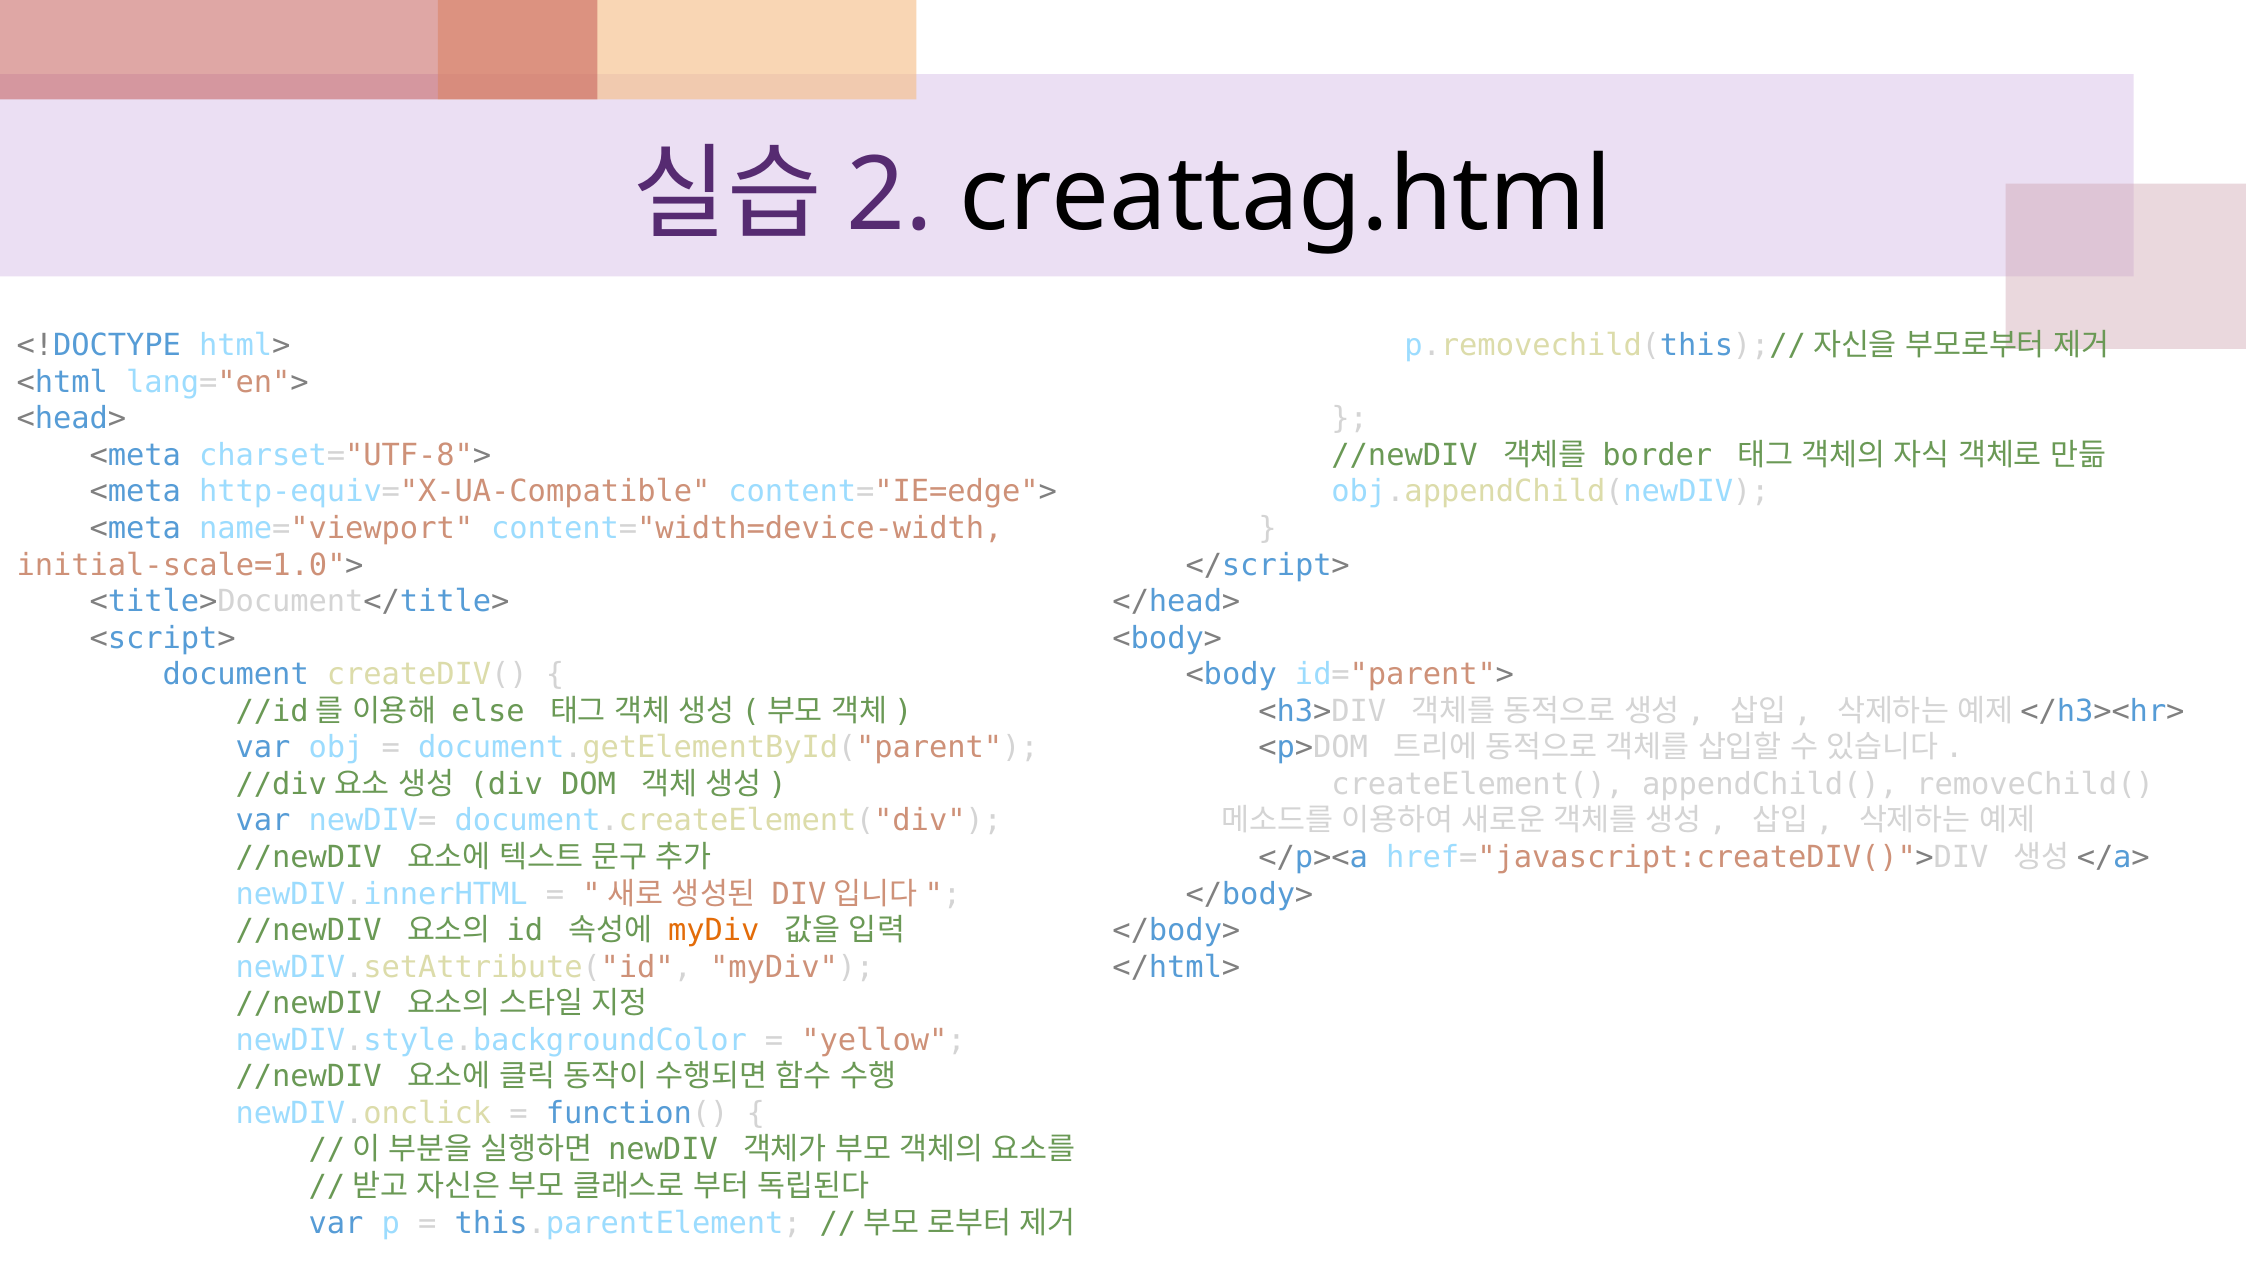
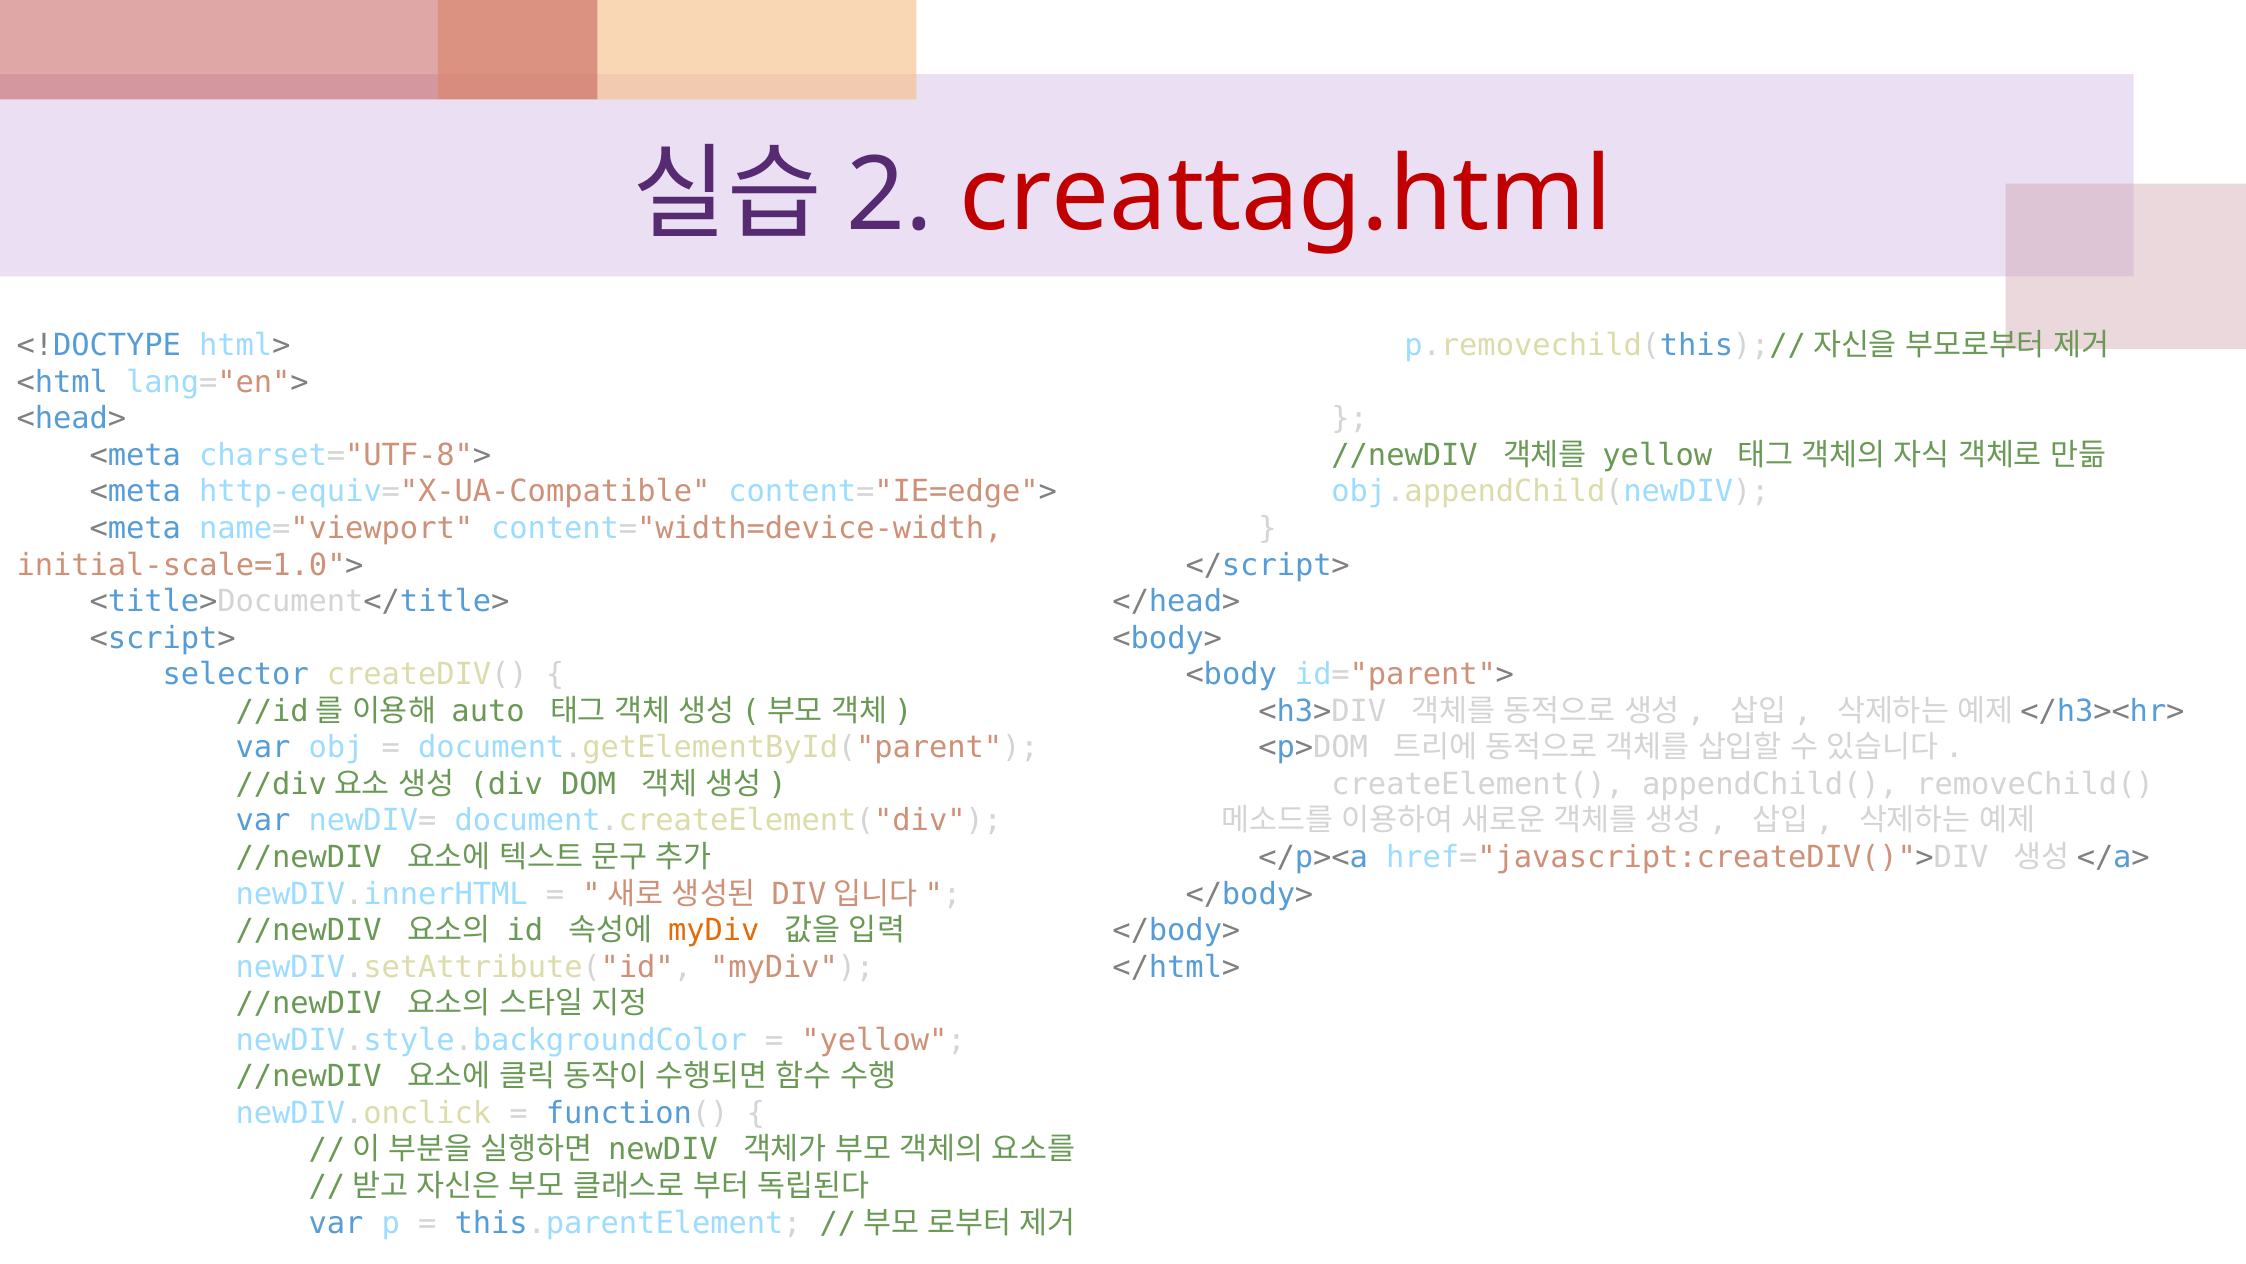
creattag.html colour: black -> red (1286, 195)
border: border -> yellow (1657, 455)
document: document -> selector (236, 674)
else: else -> auto (488, 711)
